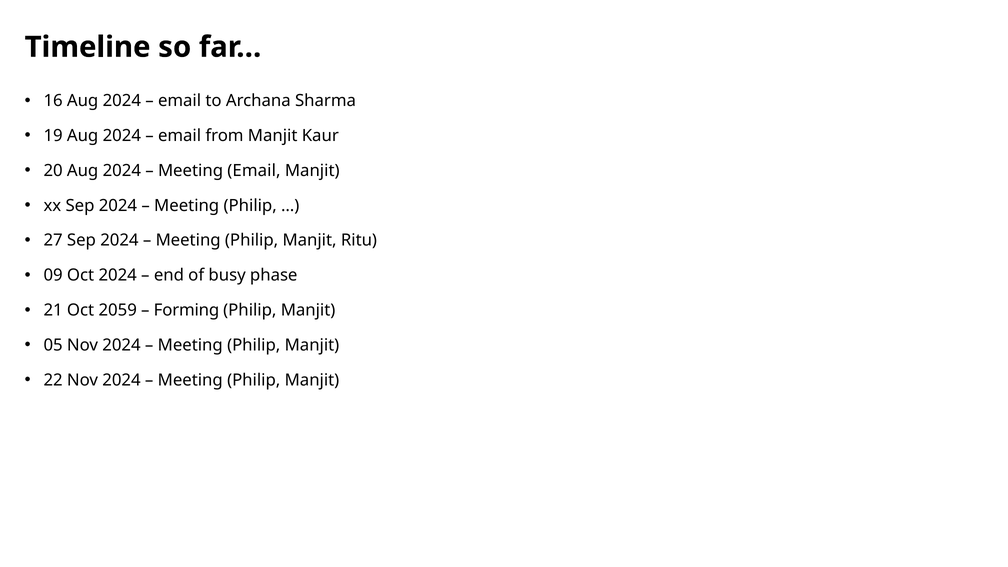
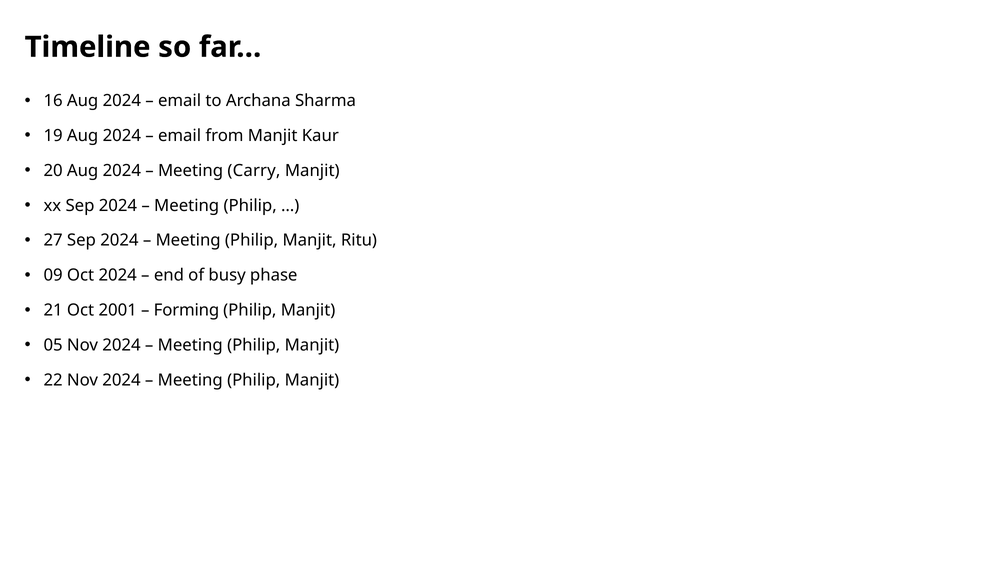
Meeting Email: Email -> Carry (254, 171)
2059: 2059 -> 2001 (118, 310)
